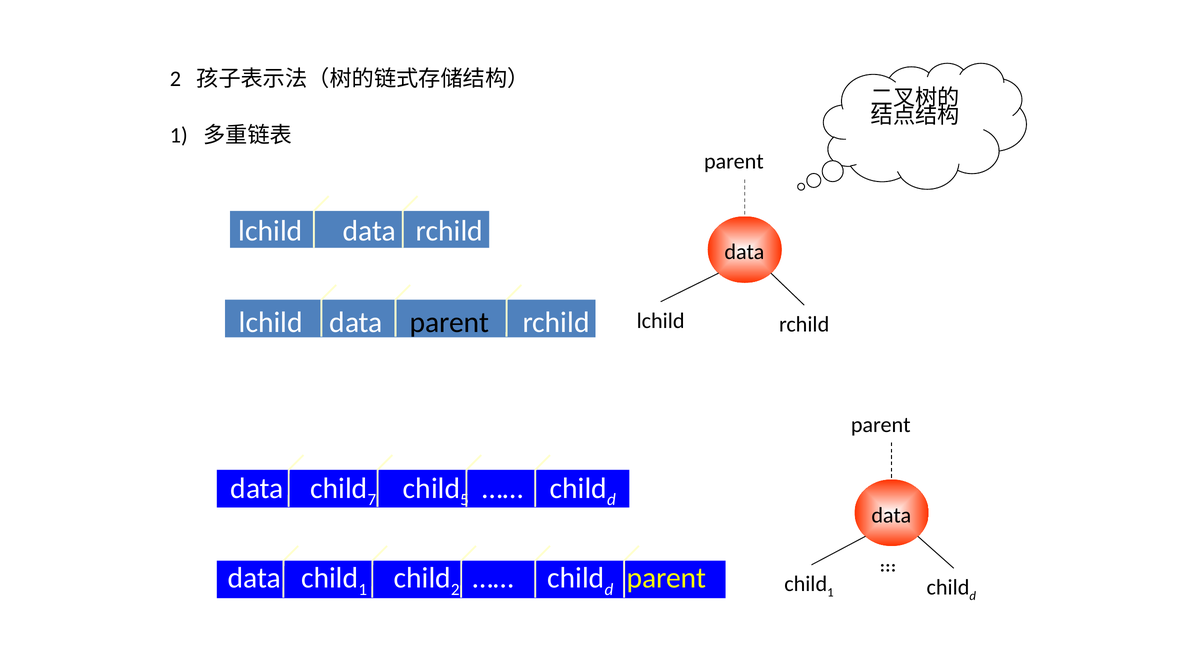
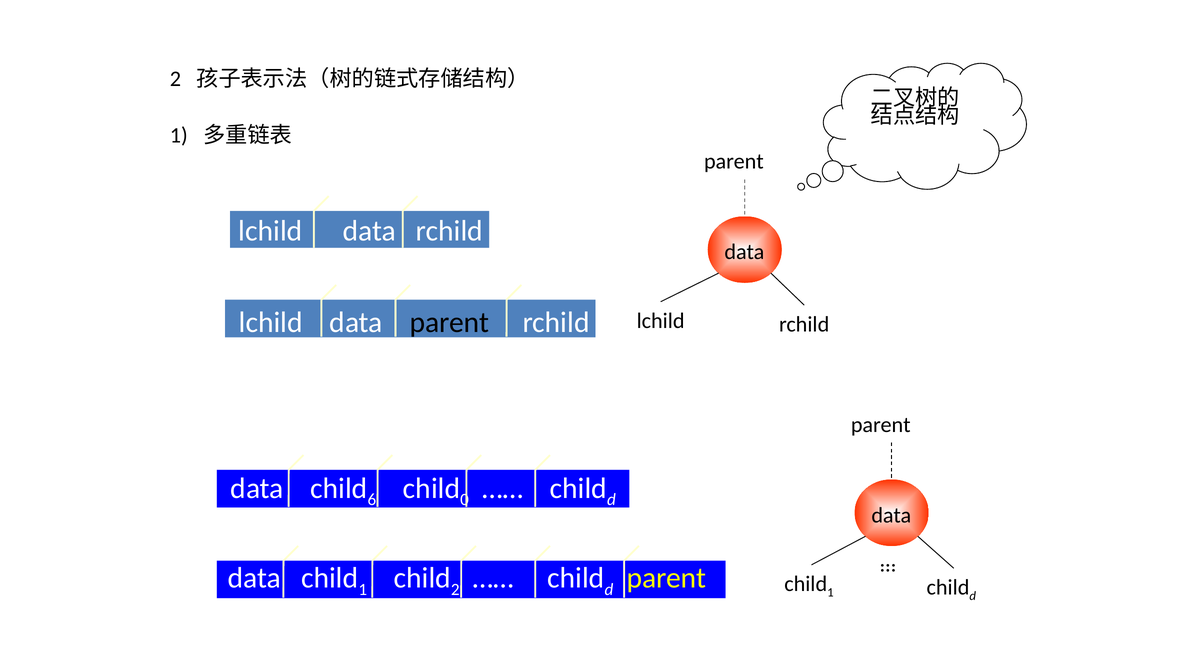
7: 7 -> 6 (372, 500)
5: 5 -> 0 (465, 500)
